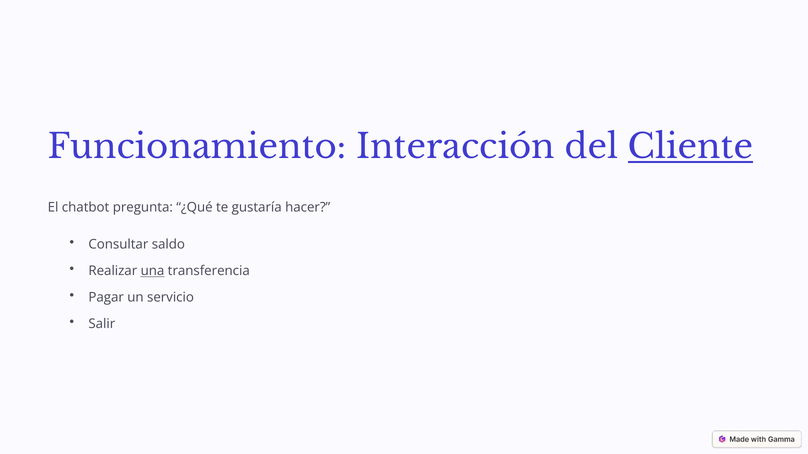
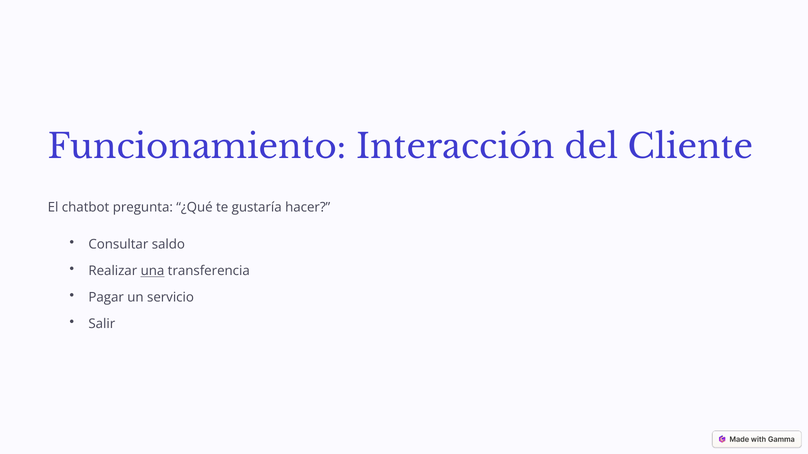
Cliente underline: present -> none (690, 147)
